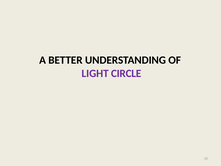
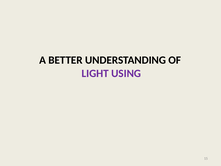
CIRCLE: CIRCLE -> USING (126, 73)
